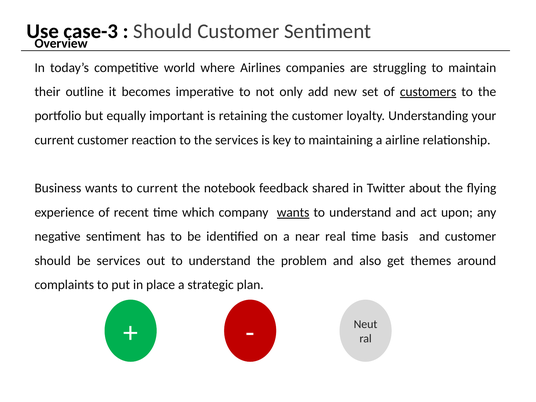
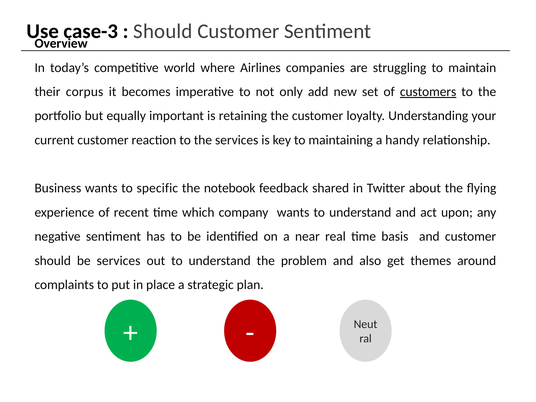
outline: outline -> corpus (85, 92)
airline: airline -> handy (402, 140)
to current: current -> specific (157, 188)
wants underline: present -> none (293, 212)
